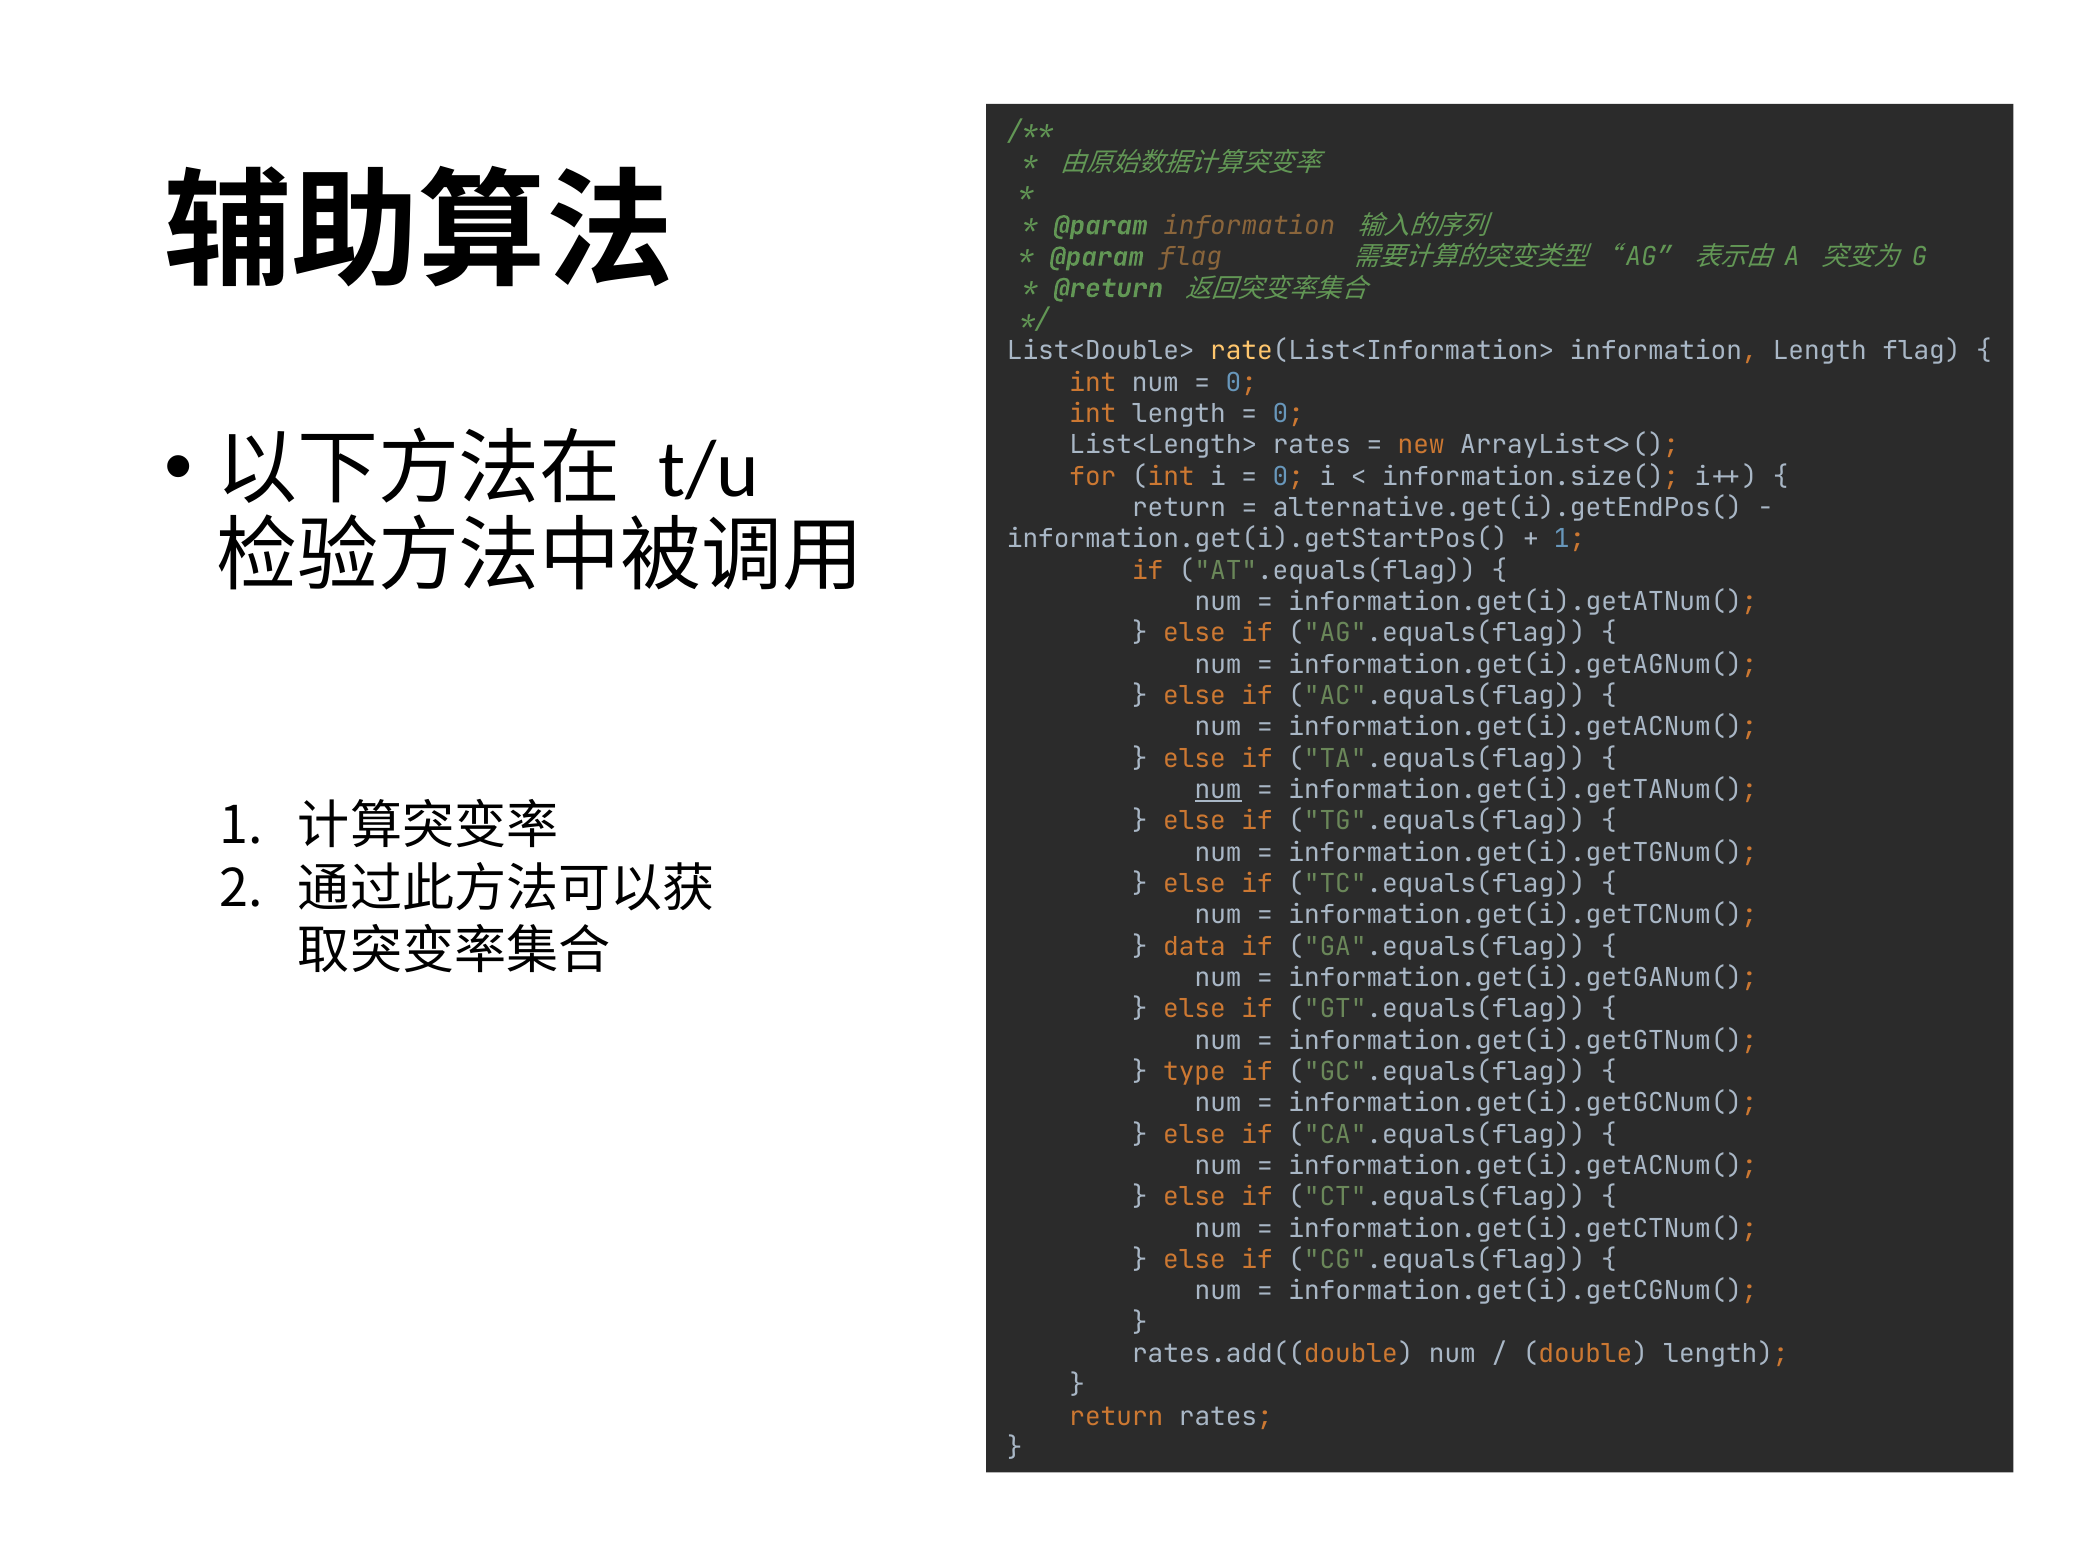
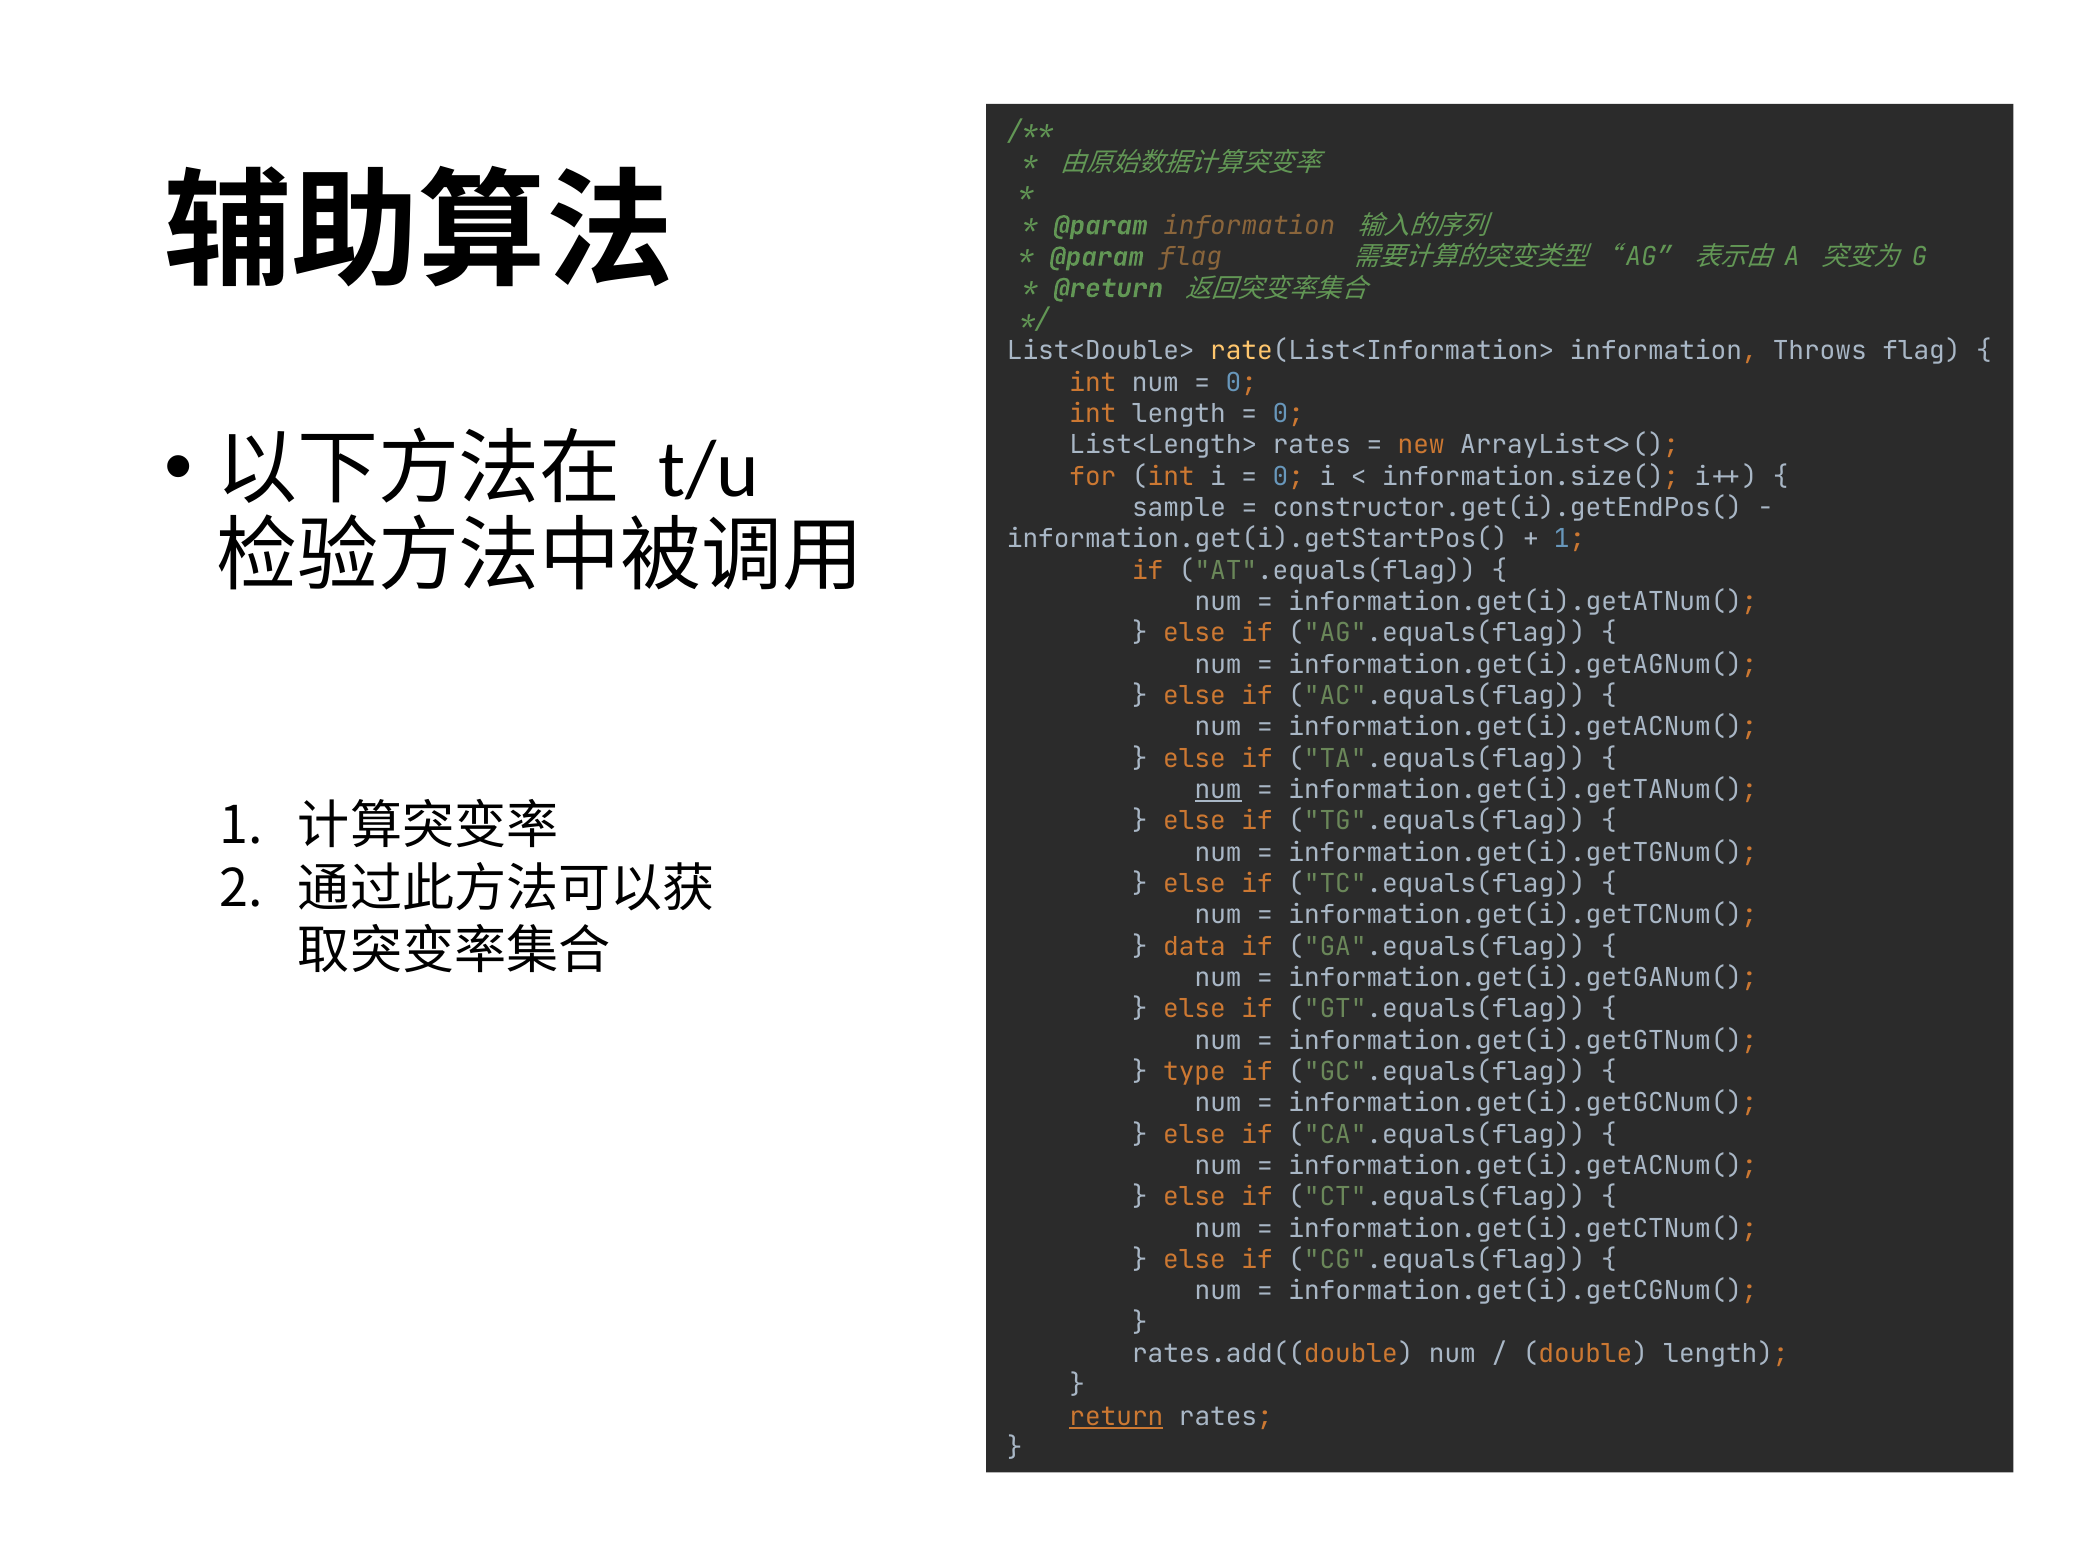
information Length: Length -> Throws (1820, 351)
return: return -> sample (1179, 508)
alternative.get(i).getEndPos(: alternative.get(i).getEndPos( -> constructor.get(i).getEndPos( (1507, 508)
return underline: none -> present (1116, 1417)
